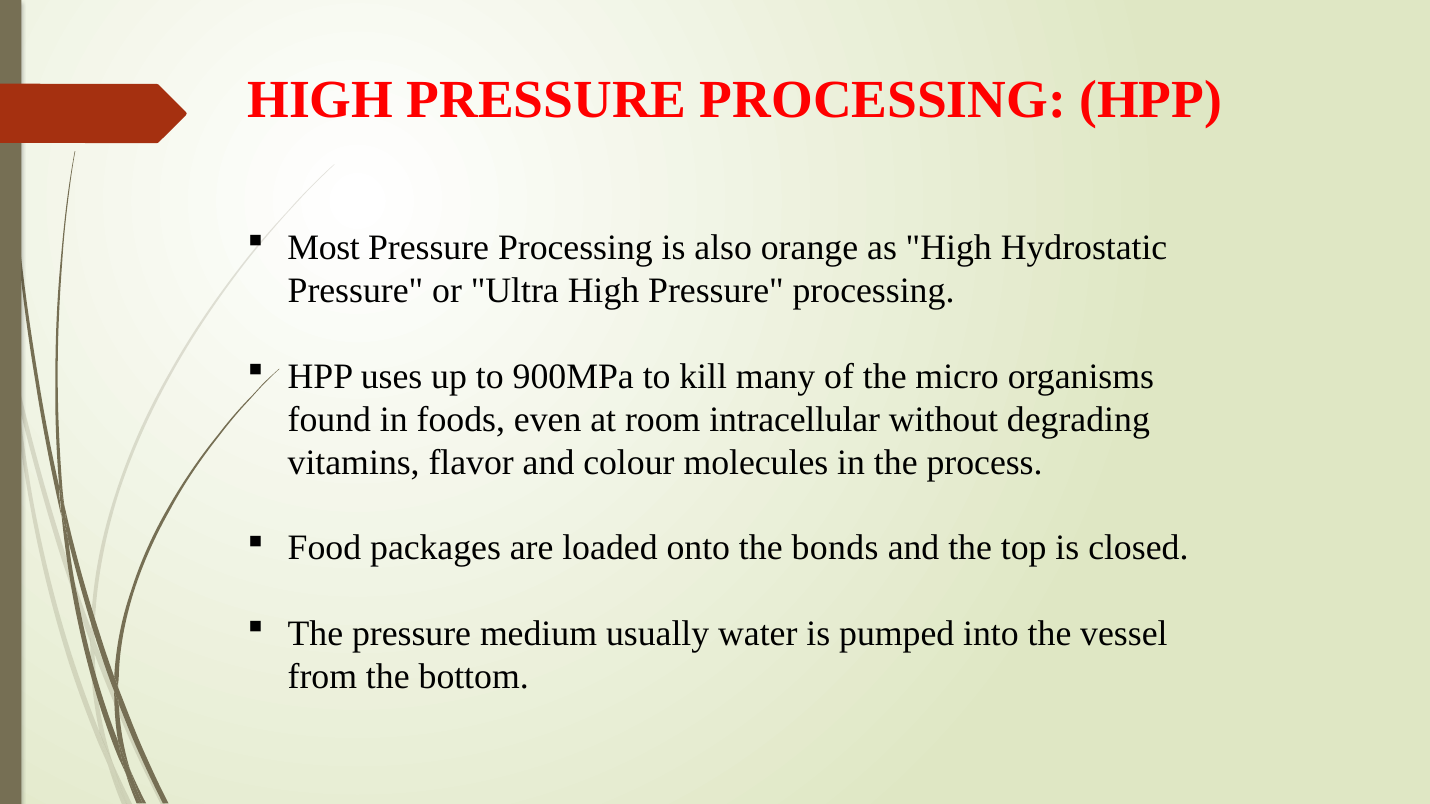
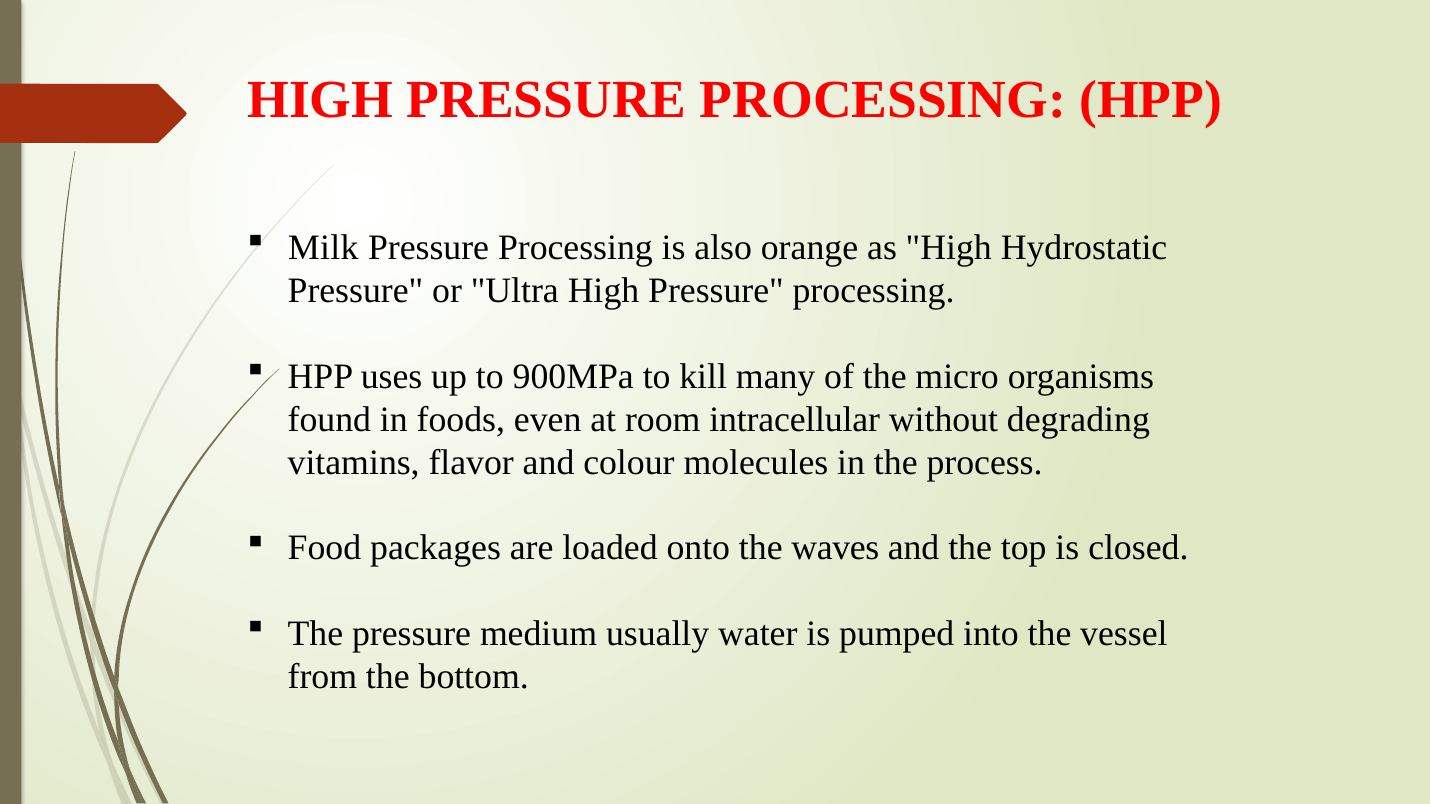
Most: Most -> Milk (323, 248)
bonds: bonds -> waves (835, 548)
